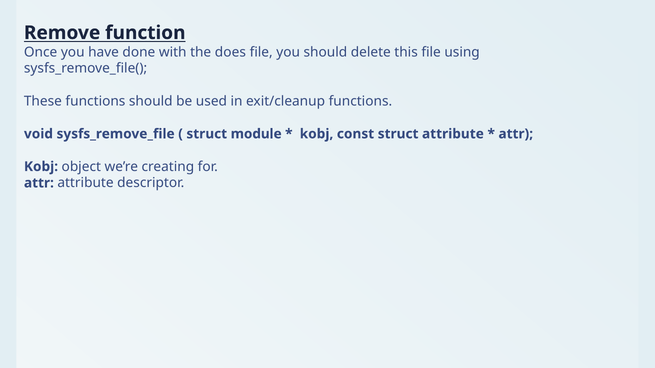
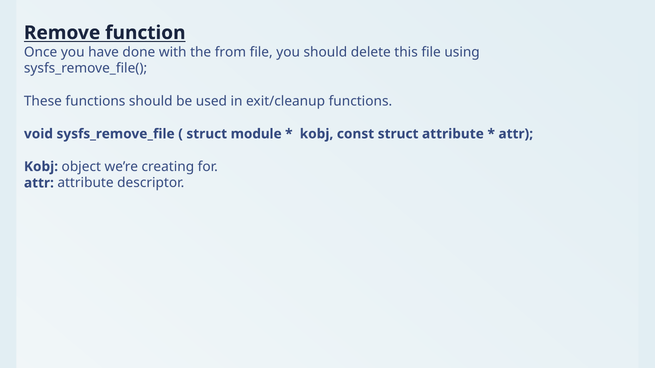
does: does -> from (230, 52)
